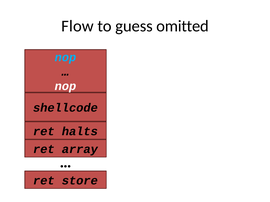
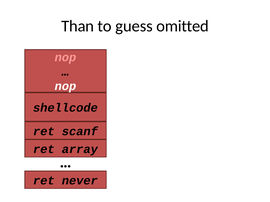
Flow: Flow -> Than (78, 26)
nop colour: light blue -> pink (66, 58)
halts: halts -> scanf (80, 132)
store: store -> never (80, 181)
